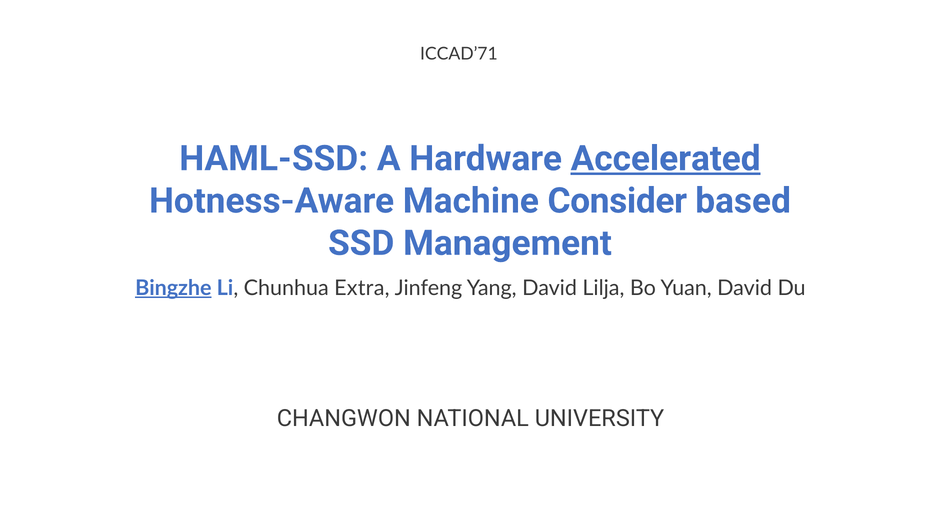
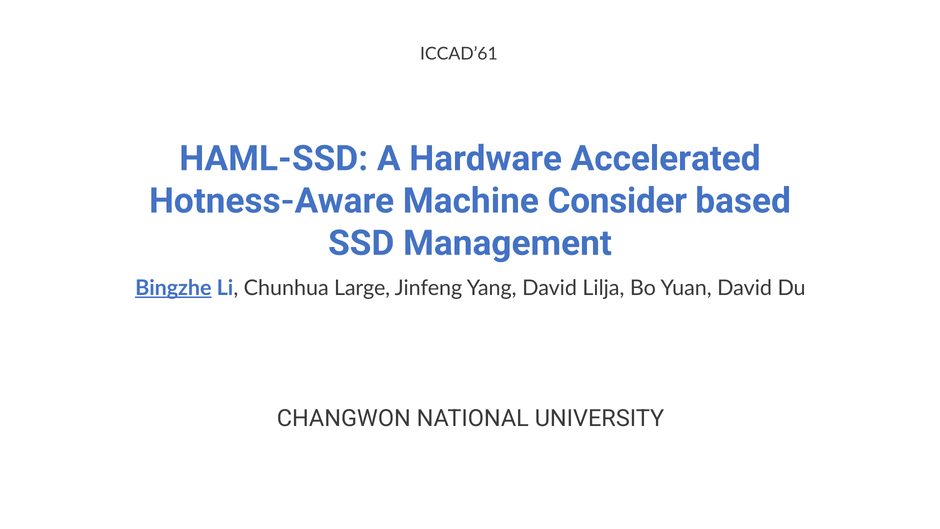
ICCAD’71: ICCAD’71 -> ICCAD’61 (459, 54)
Accelerated underline: present -> none (666, 159)
Extra: Extra -> Large (362, 288)
